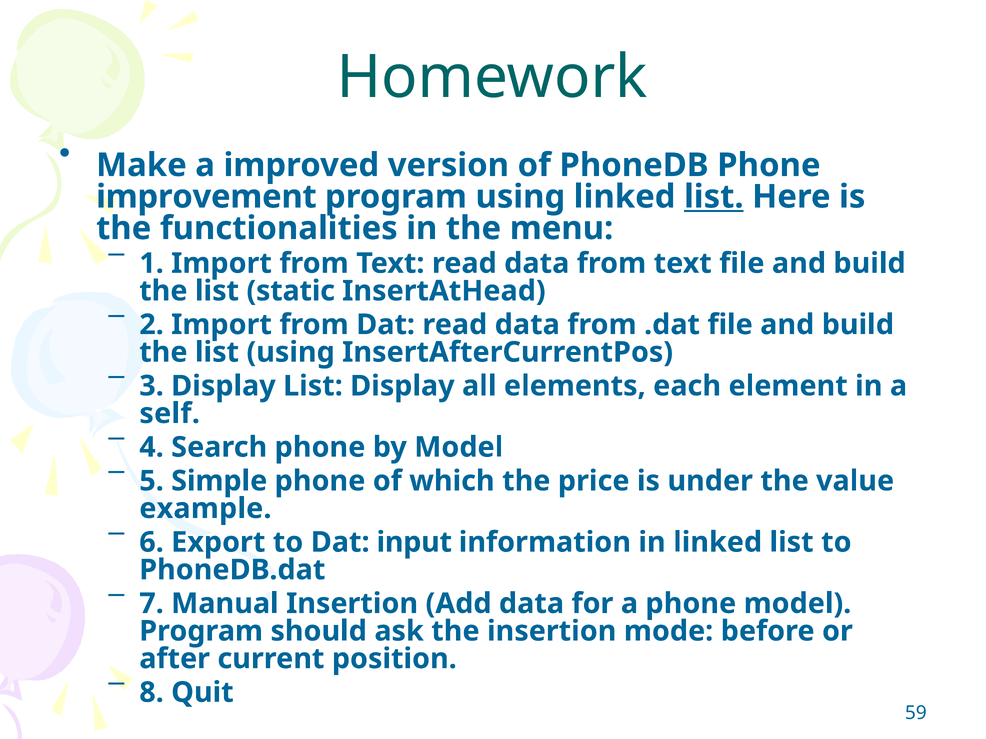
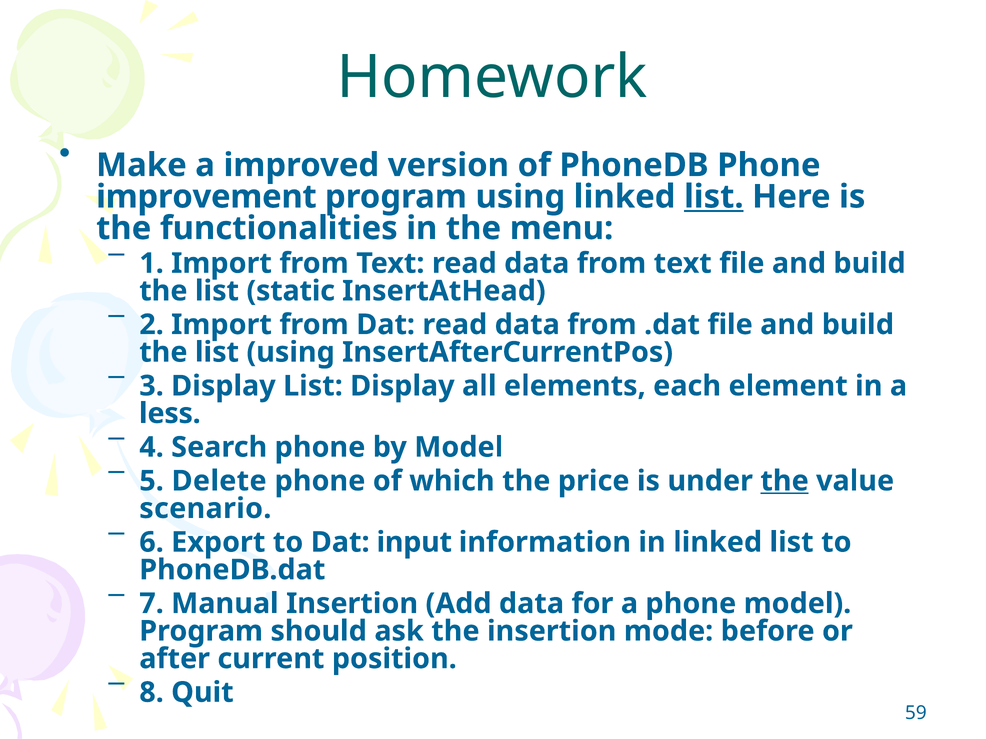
self: self -> less (170, 414)
Simple: Simple -> Delete (219, 481)
the underline: none -> present (785, 481)
example: example -> scenario (205, 509)
